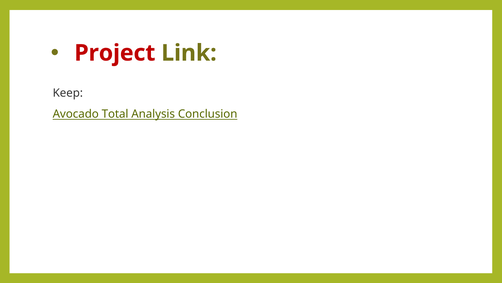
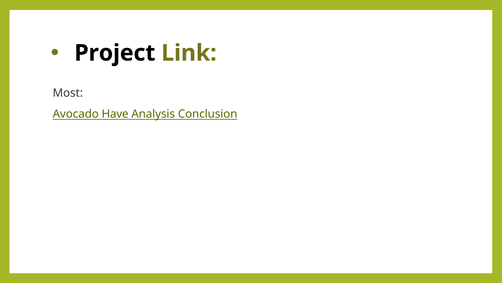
Project colour: red -> black (115, 53)
Keep: Keep -> Most (68, 93)
Total: Total -> Have (115, 114)
